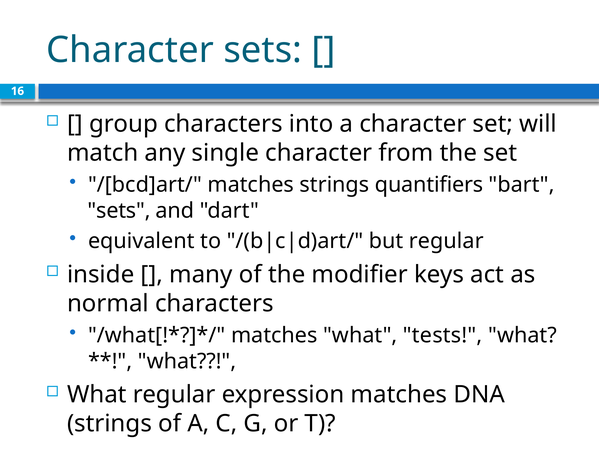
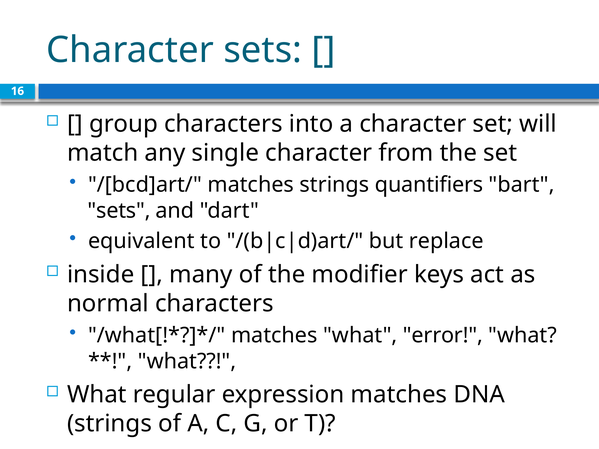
but regular: regular -> replace (446, 241)
tests: tests -> error (443, 336)
